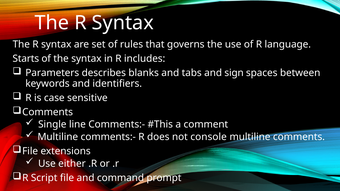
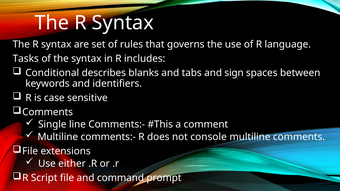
Starts: Starts -> Tasks (26, 59)
Parameters: Parameters -> Conditional (52, 73)
